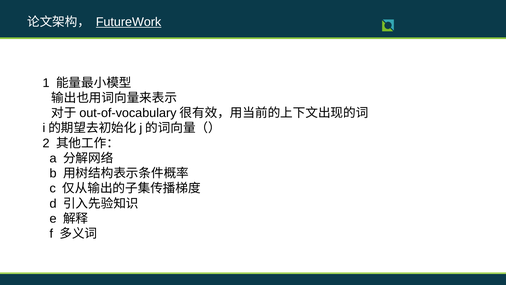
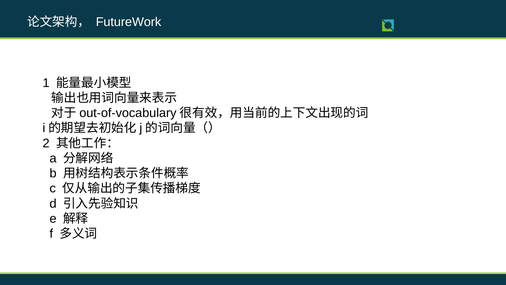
FutureWork underline: present -> none (129, 22)
